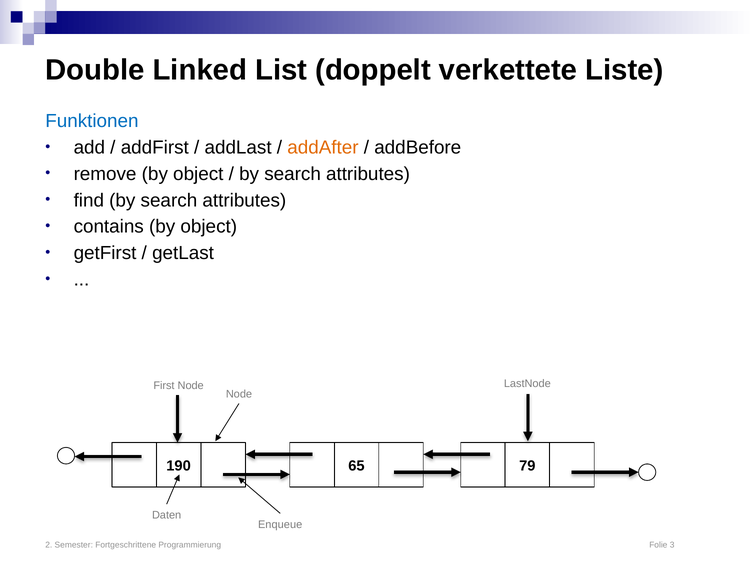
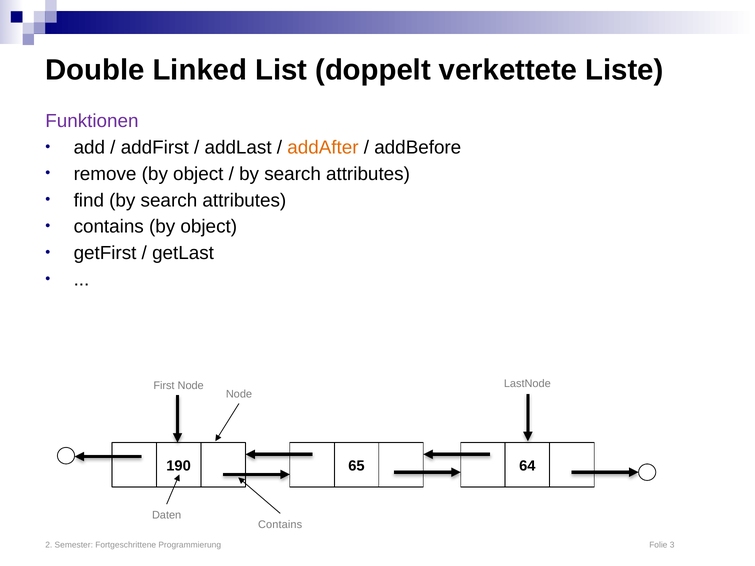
Funktionen colour: blue -> purple (92, 121)
79: 79 -> 64 (527, 466)
Enqueue: Enqueue -> Contains (280, 525)
